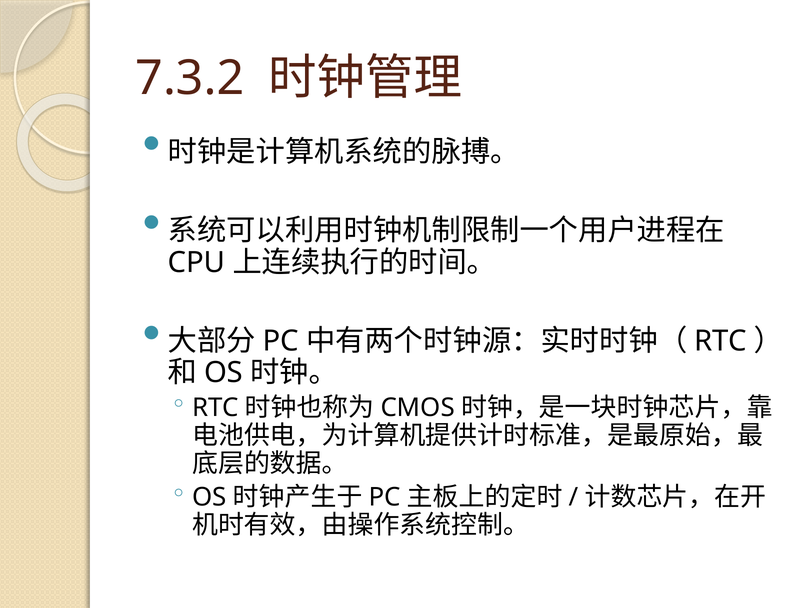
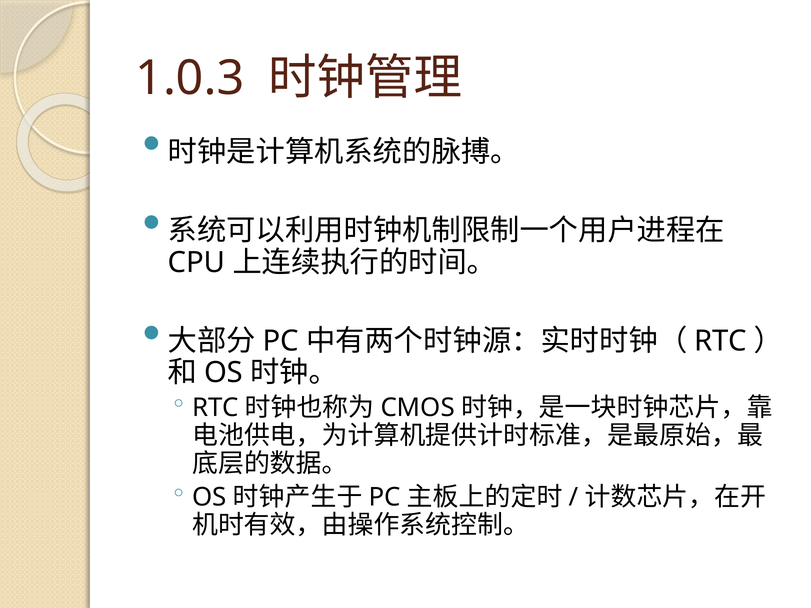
7.3.2: 7.3.2 -> 1.0.3 (190, 78)
